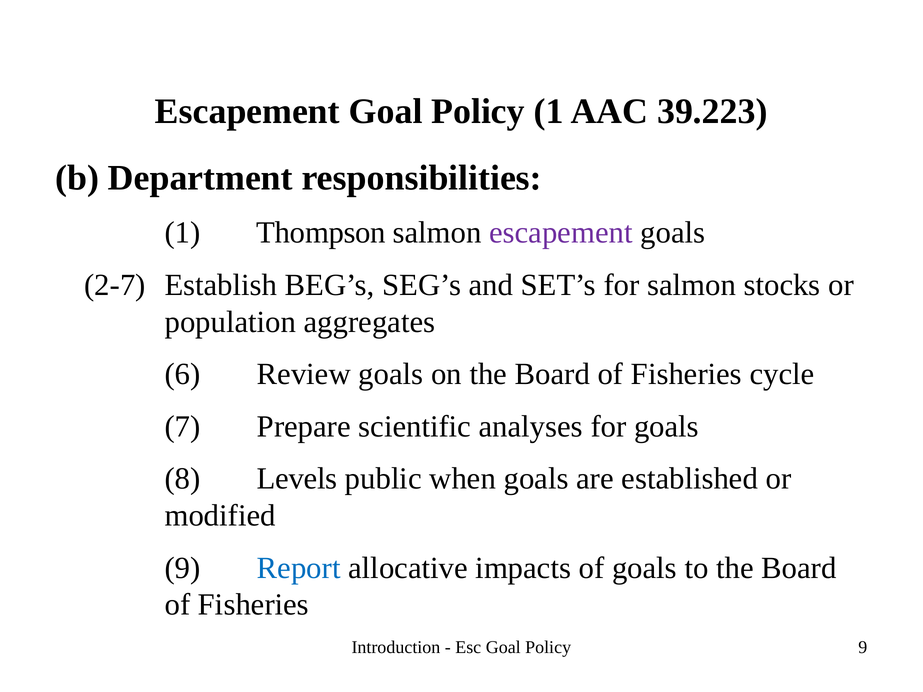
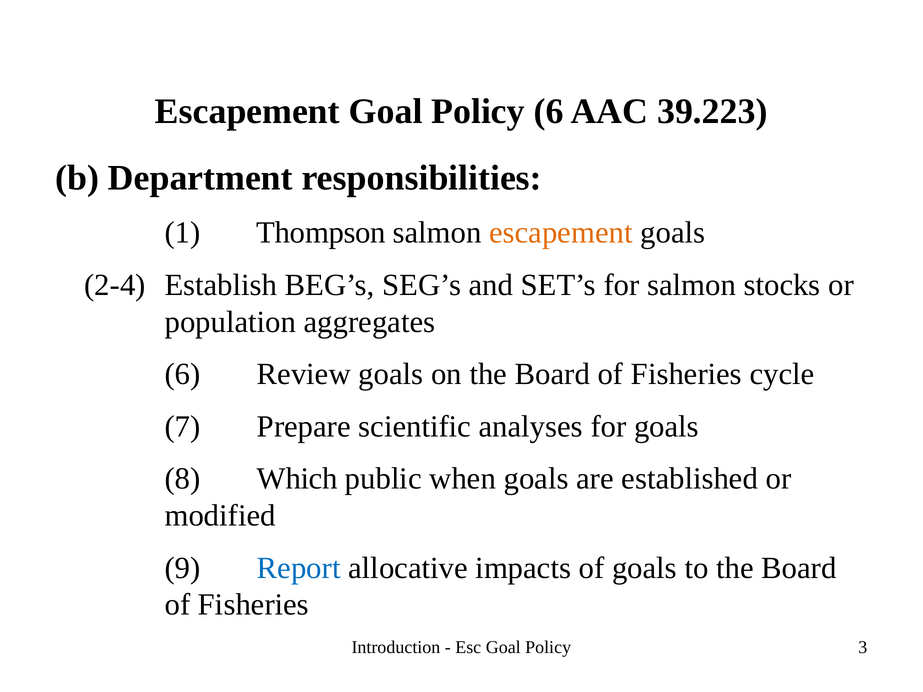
Policy 1: 1 -> 6 (549, 112)
escapement colour: purple -> orange (561, 233)
2-7: 2-7 -> 2-4 (115, 285)
Levels: Levels -> Which (297, 479)
Policy 9: 9 -> 3 (863, 647)
